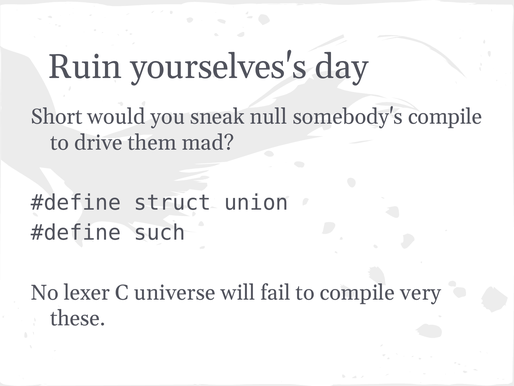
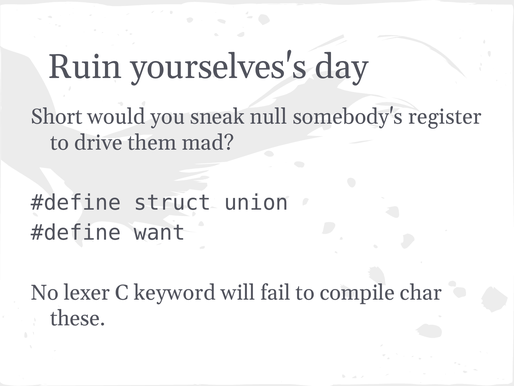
somebody's compile: compile -> register (445, 117)
such: such -> want (160, 232)
universe: universe -> keyword (175, 292)
very: very -> char (421, 292)
